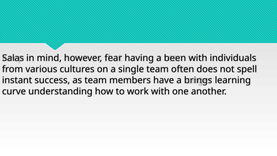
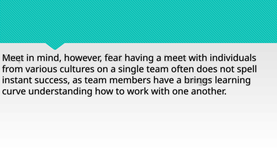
Salas: Salas -> Meet (13, 58)
a been: been -> meet (175, 58)
